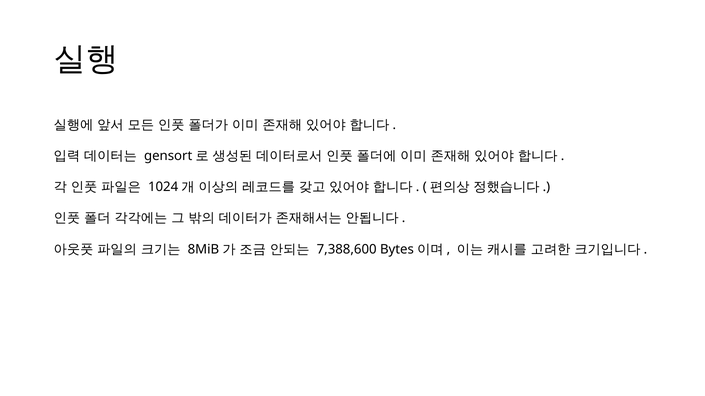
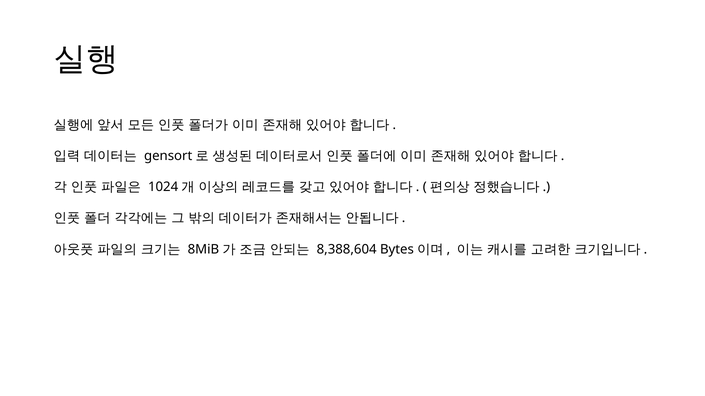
7,388,600: 7,388,600 -> 8,388,604 (347, 250)
